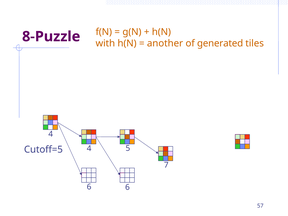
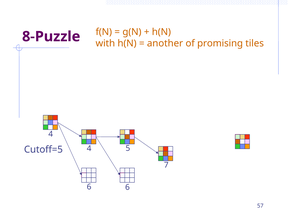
generated: generated -> promising (220, 43)
